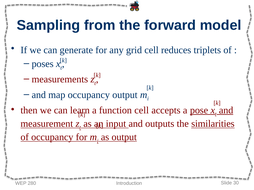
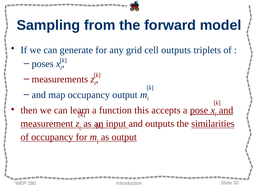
cell reduces: reduces -> outputs (176, 50)
function cell: cell -> this (142, 110)
